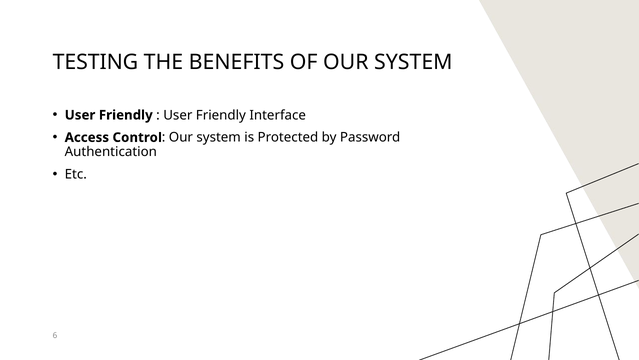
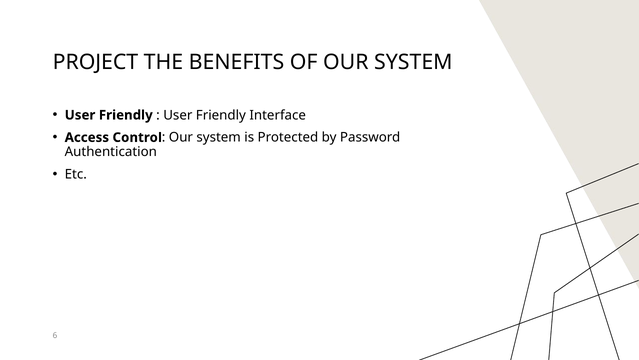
TESTING: TESTING -> PROJECT (95, 62)
